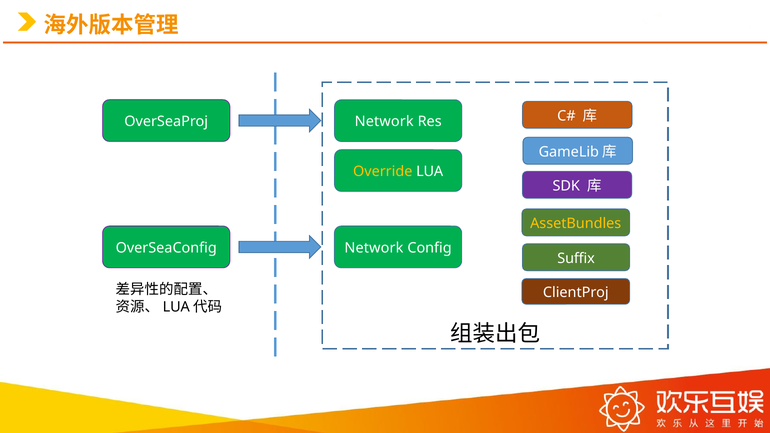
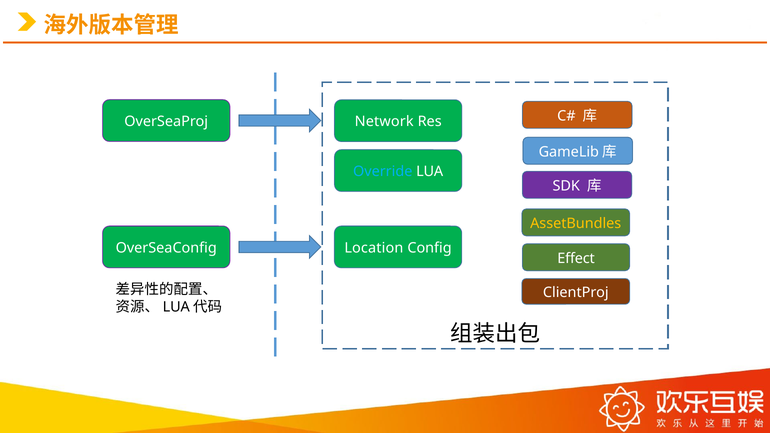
Override colour: yellow -> light blue (383, 172)
Network: Network -> Location (374, 248)
Suffix: Suffix -> Effect (576, 258)
